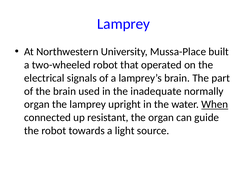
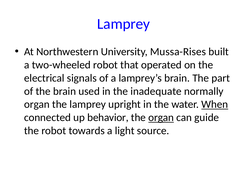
Mussa-Place: Mussa-Place -> Mussa-Rises (178, 52)
resistant: resistant -> behavior (108, 118)
organ underline: none -> present (161, 118)
